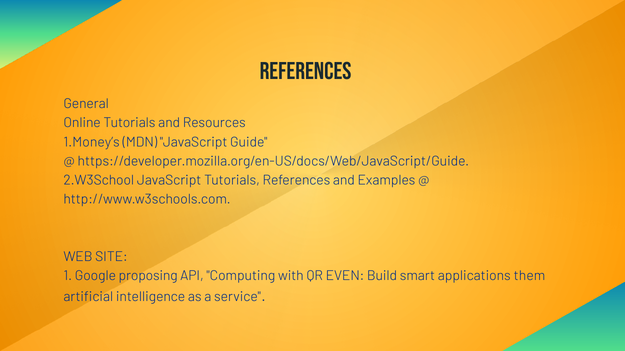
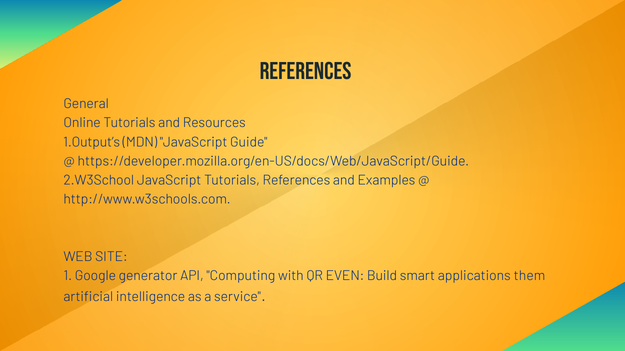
1.Money’s: 1.Money’s -> 1.Output’s (92, 142)
proposing: proposing -> generator (148, 276)
